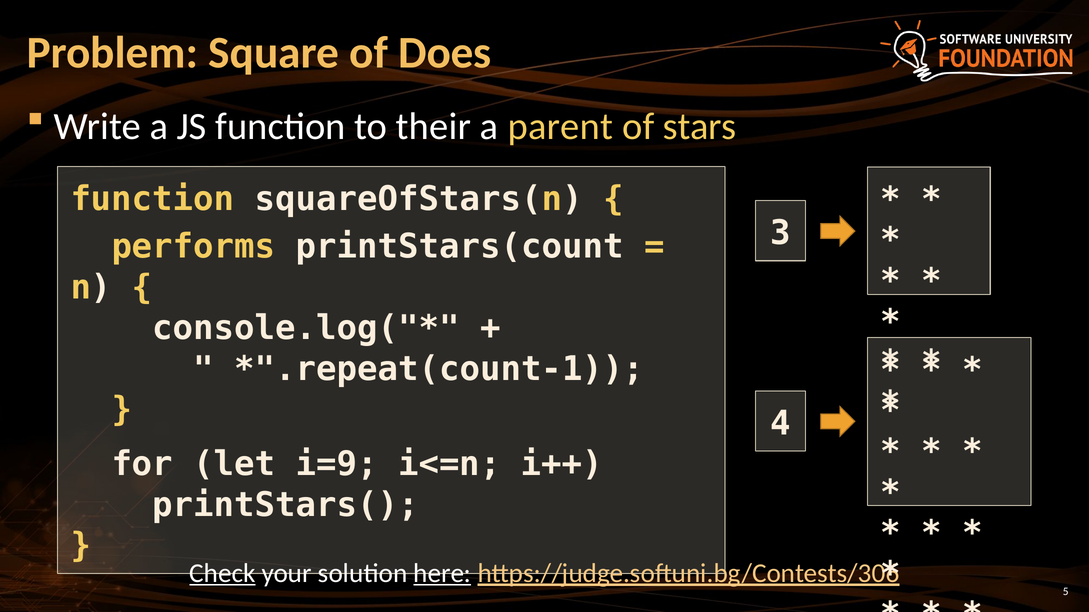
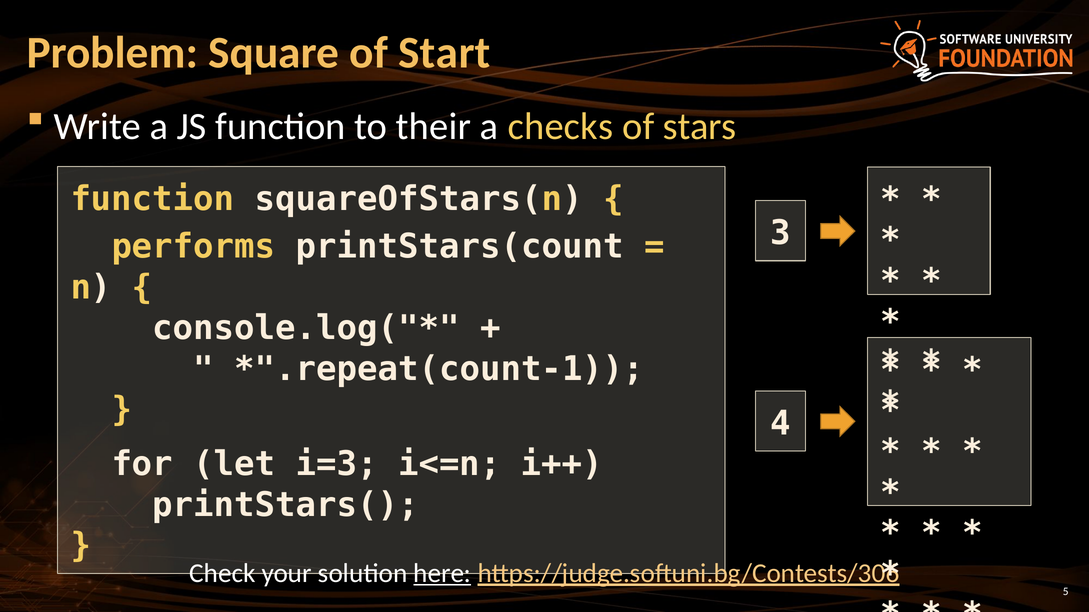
Does: Does -> Start (444, 53)
parent: parent -> checks (560, 127)
i=9: i=9 -> i=3 (337, 465)
Check underline: present -> none (222, 574)
